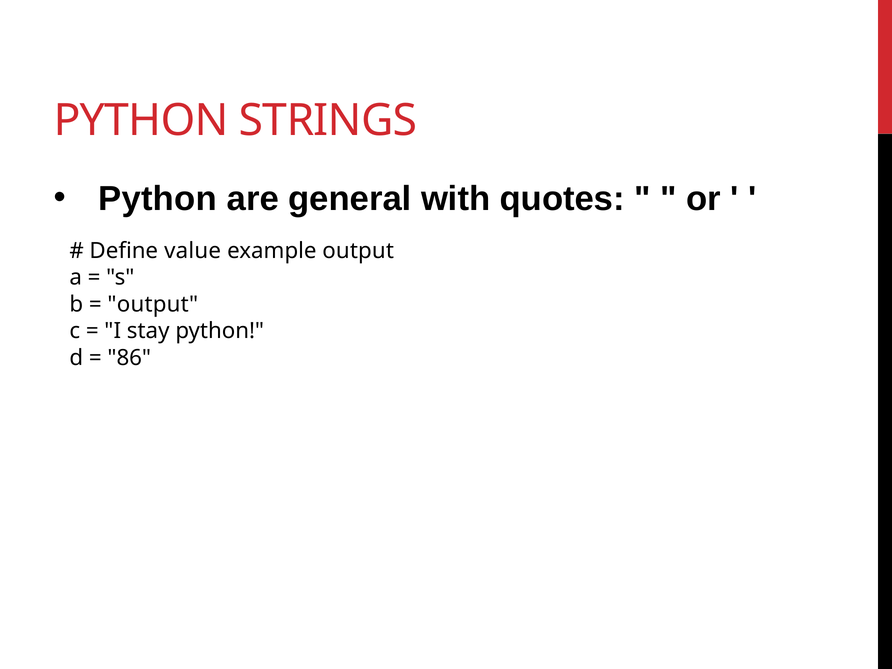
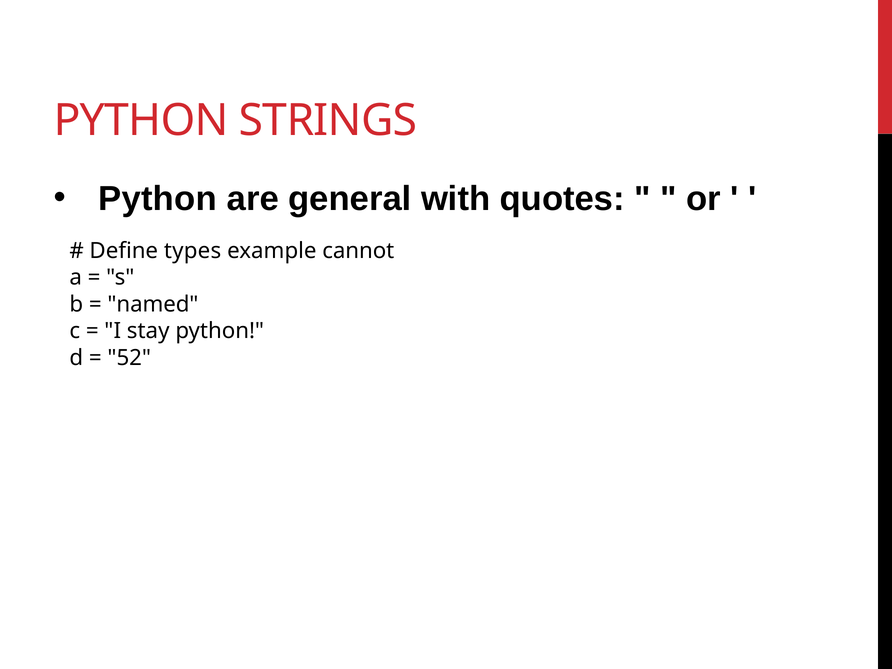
value: value -> types (193, 251)
example output: output -> cannot (358, 251)
output: output -> named (153, 304)
86: 86 -> 52 (129, 358)
